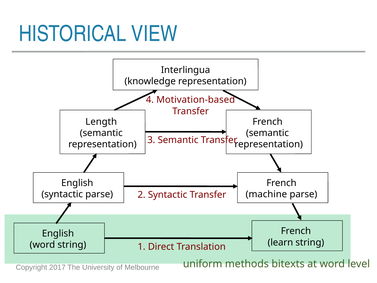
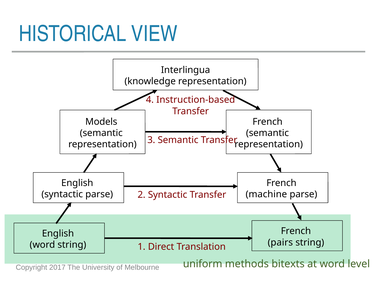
Motivation-based: Motivation-based -> Instruction-based (196, 100)
Length: Length -> Models (101, 122)
learn: learn -> pairs (280, 242)
